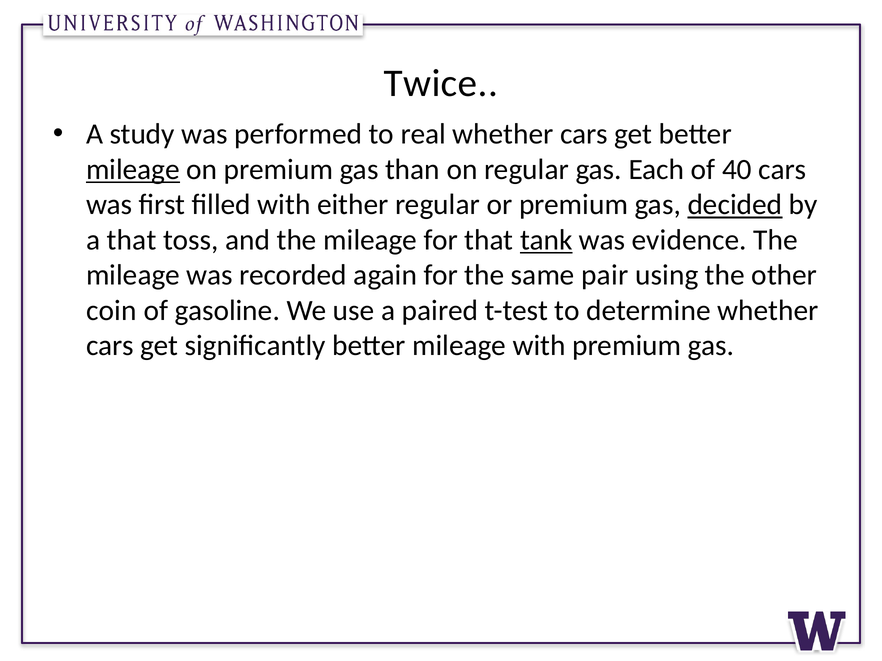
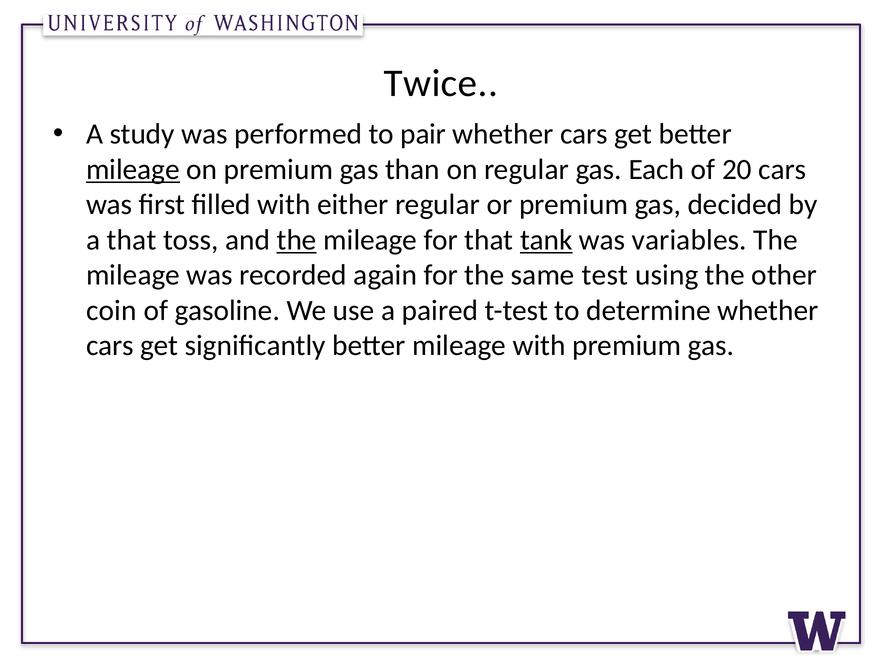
real: real -> pair (423, 134)
40: 40 -> 20 (737, 170)
decided underline: present -> none (735, 205)
the underline: none -> present (297, 240)
evidence: evidence -> variables (689, 240)
pair: pair -> test (605, 275)
